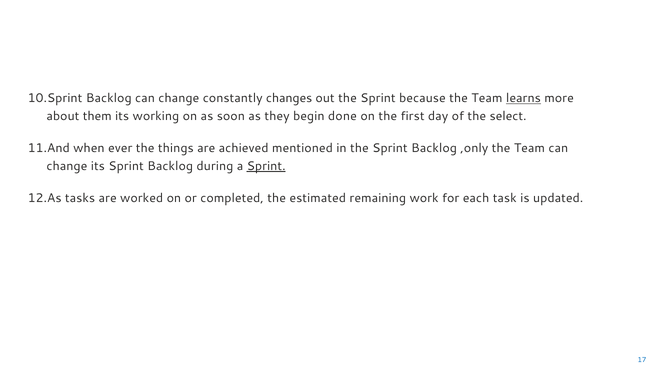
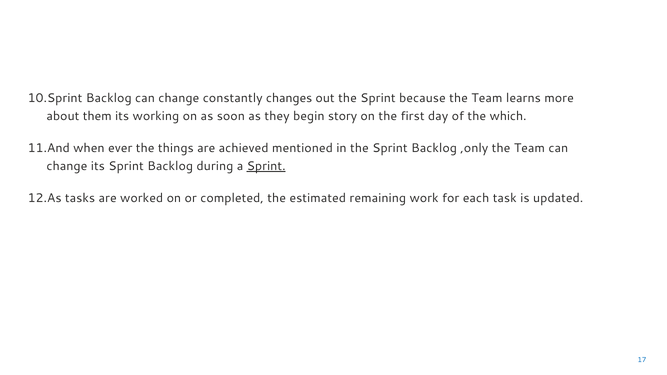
learns underline: present -> none (523, 98)
done: done -> story (343, 116)
select: select -> which (508, 116)
